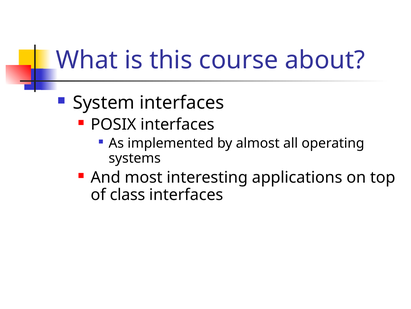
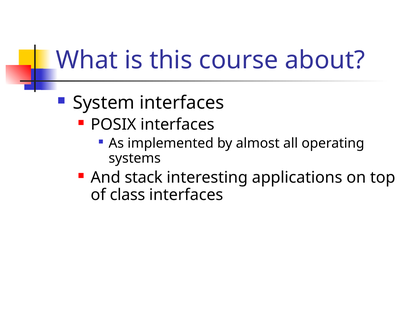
most: most -> stack (144, 177)
